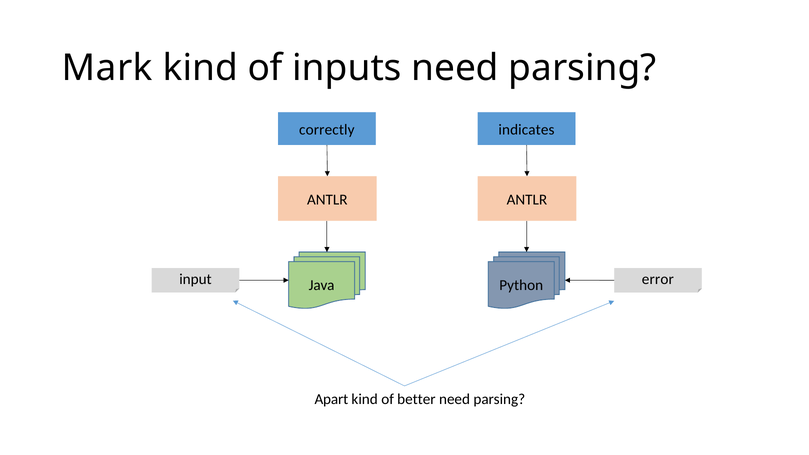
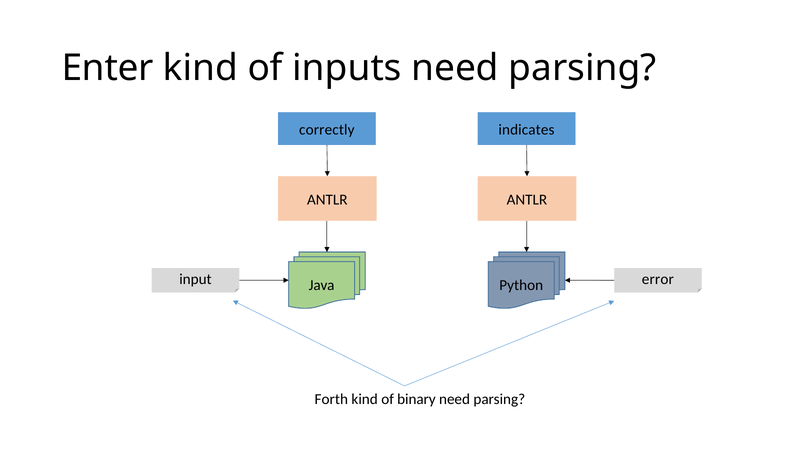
Mark: Mark -> Enter (108, 68)
Apart: Apart -> Forth (331, 399)
better: better -> binary (416, 399)
